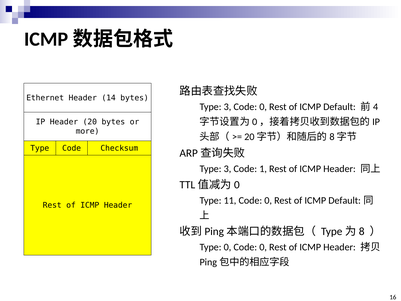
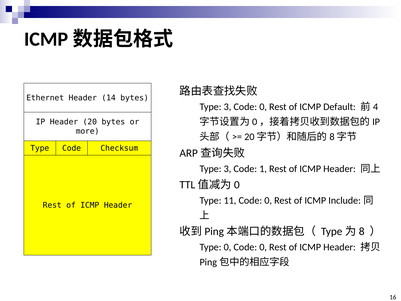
Default: Default -> Include (345, 200)
